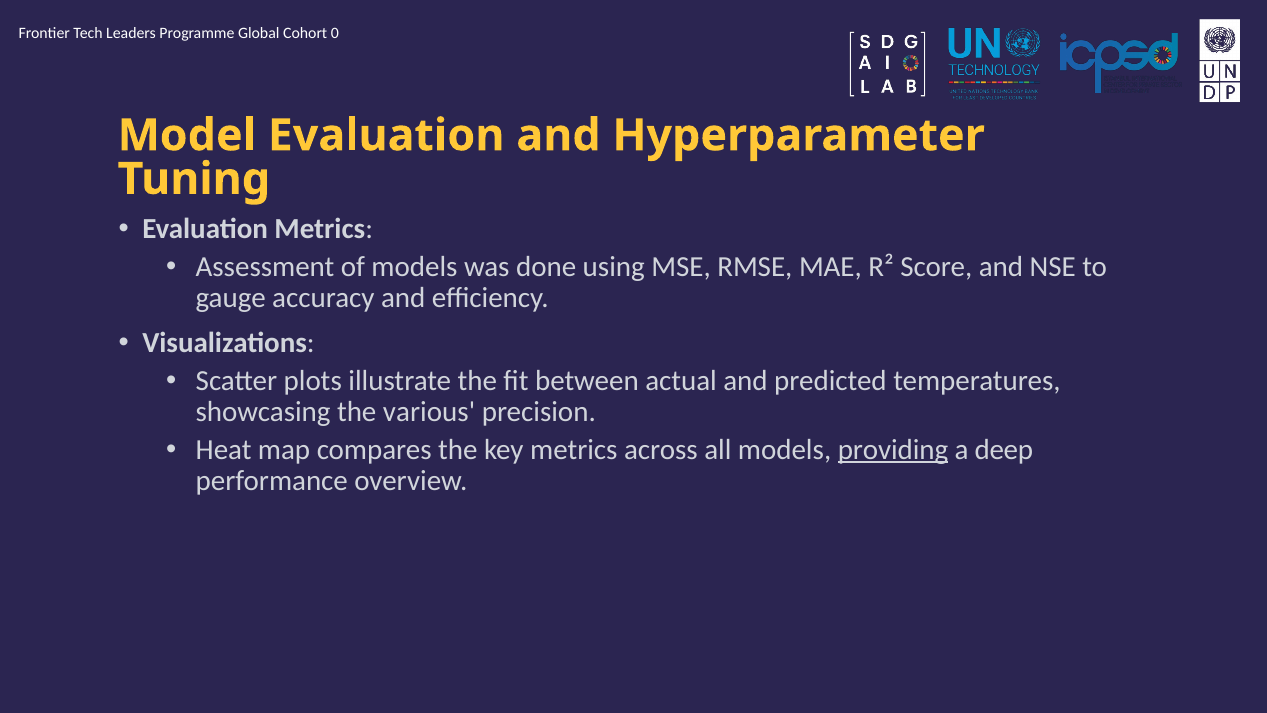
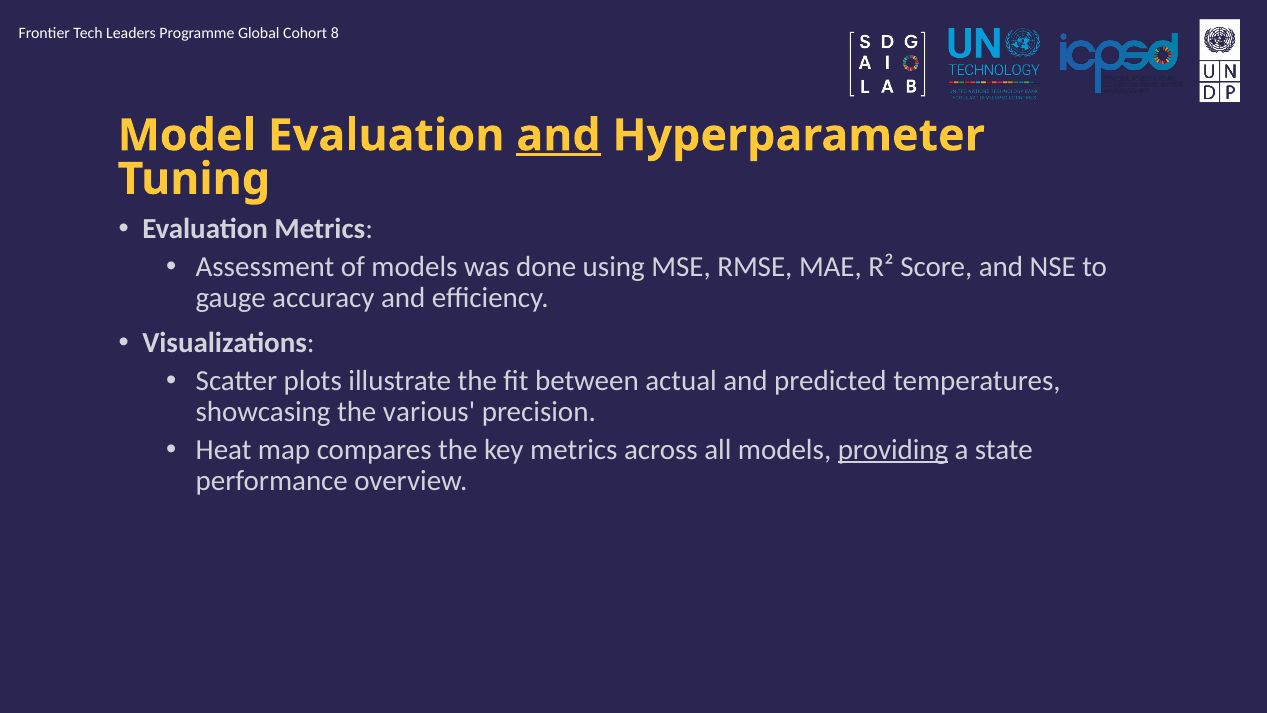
0: 0 -> 8 (335, 34)
and underline: none -> present (559, 135)
deep: deep -> state (1004, 450)
